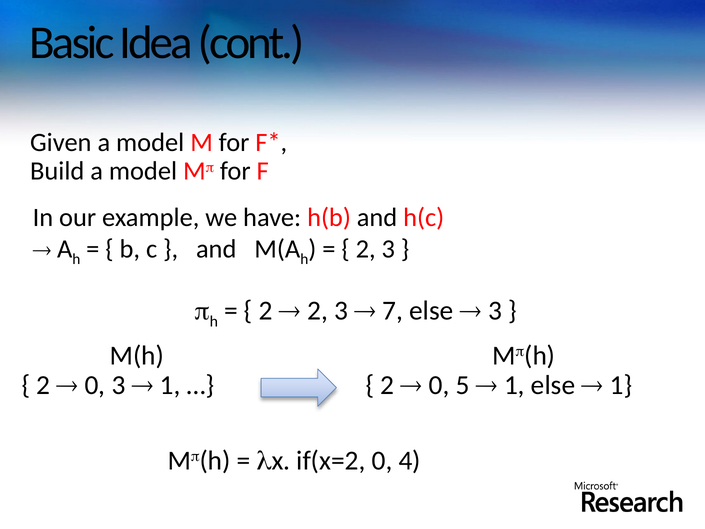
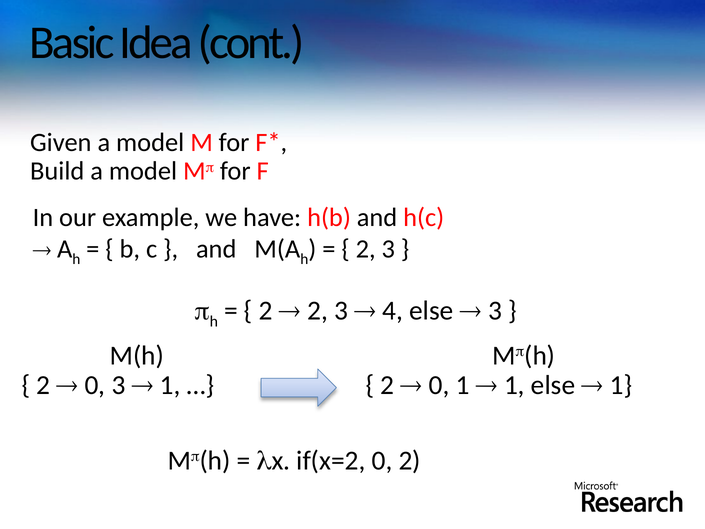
7: 7 -> 4 (393, 311)
0 5: 5 -> 1 (463, 385)
0 4: 4 -> 2 (410, 460)
